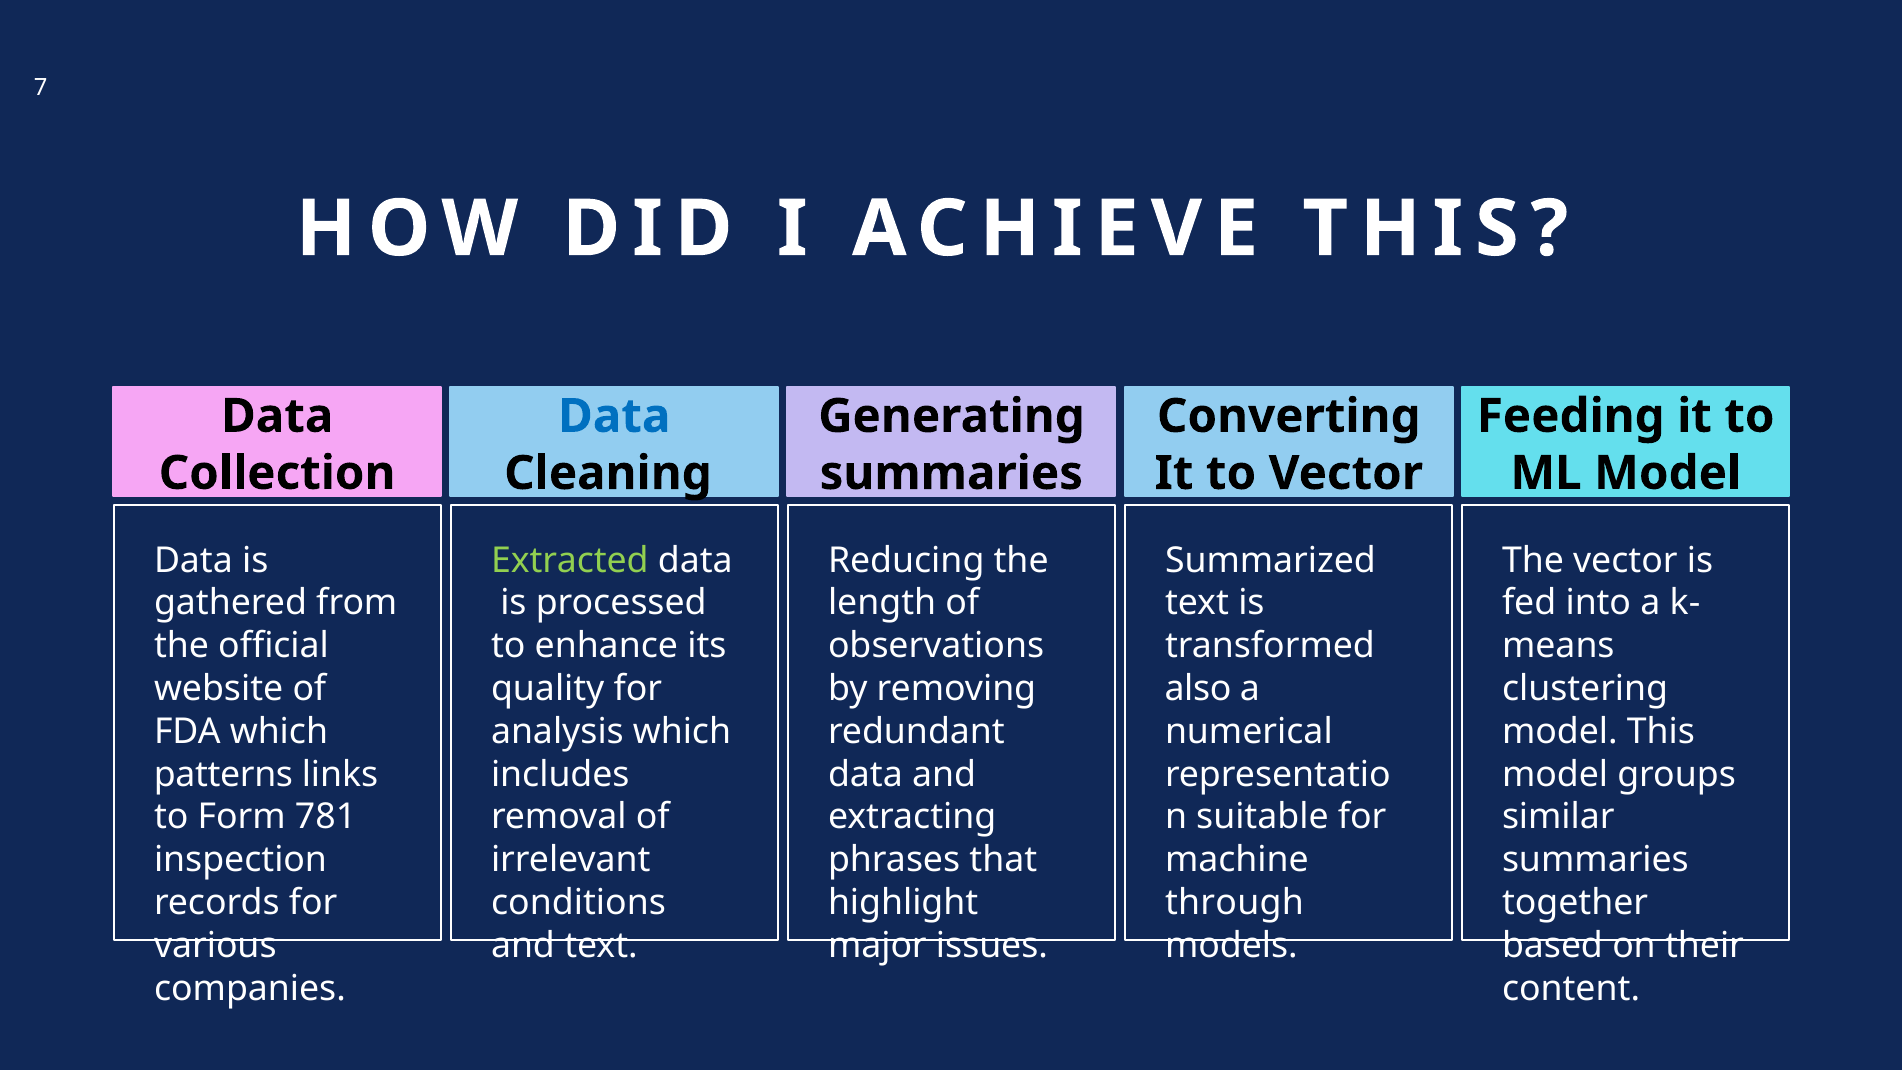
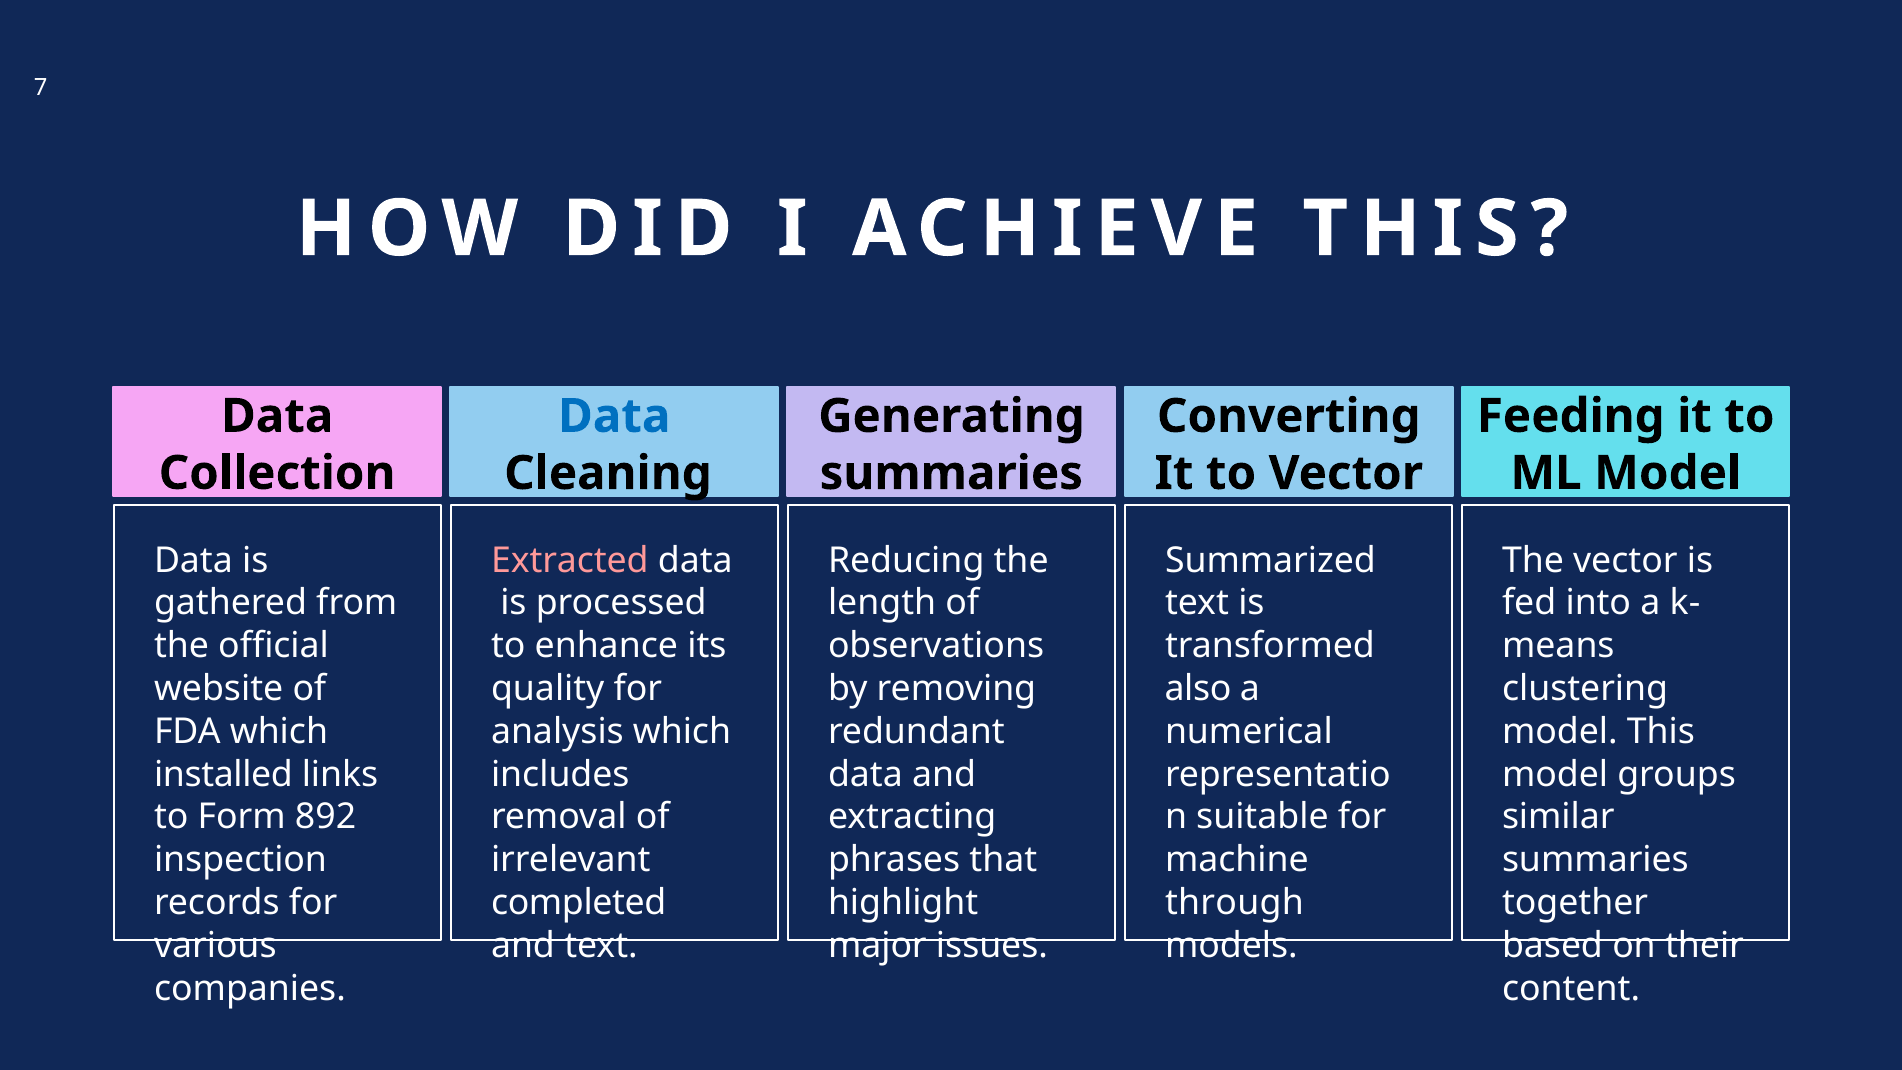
Extracted colour: light green -> pink (570, 560)
patterns: patterns -> installed (223, 774)
781: 781 -> 892 (326, 817)
conditions: conditions -> completed (579, 903)
